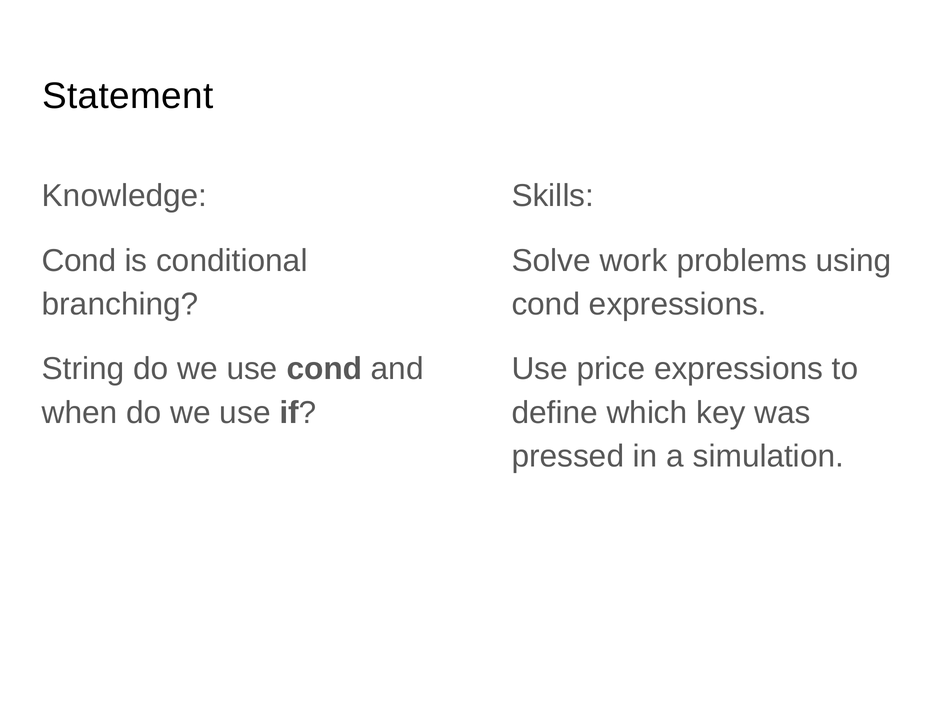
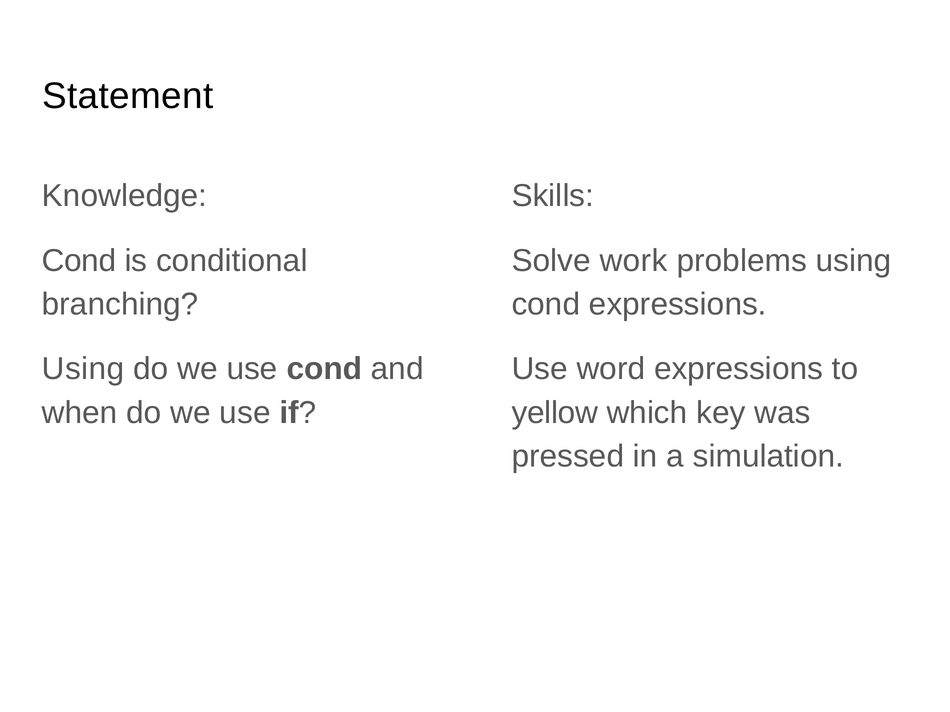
String: String -> Using (83, 369)
price: price -> word (611, 369)
define: define -> yellow (555, 413)
